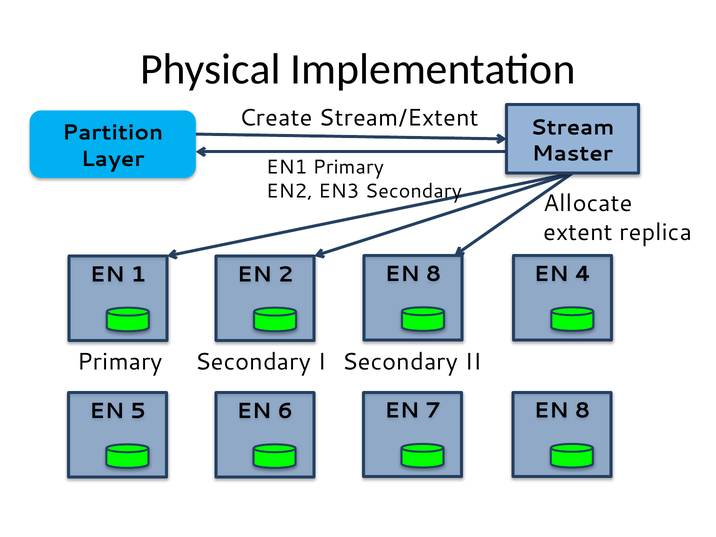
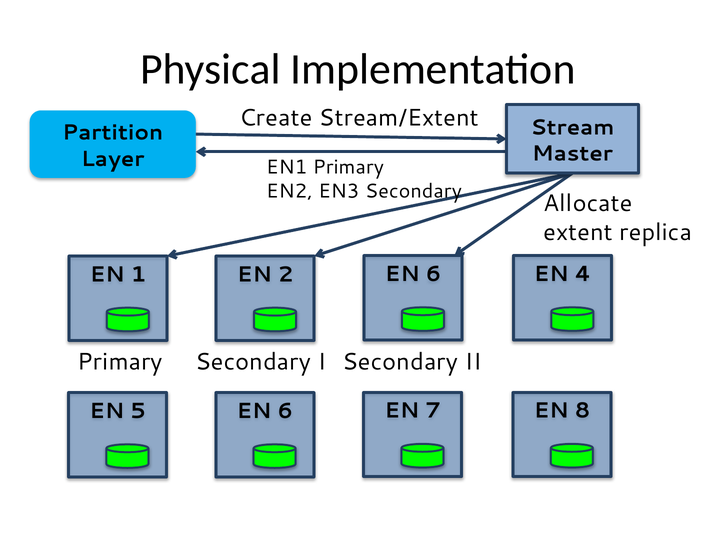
2 EN 8: 8 -> 6 (433, 274)
